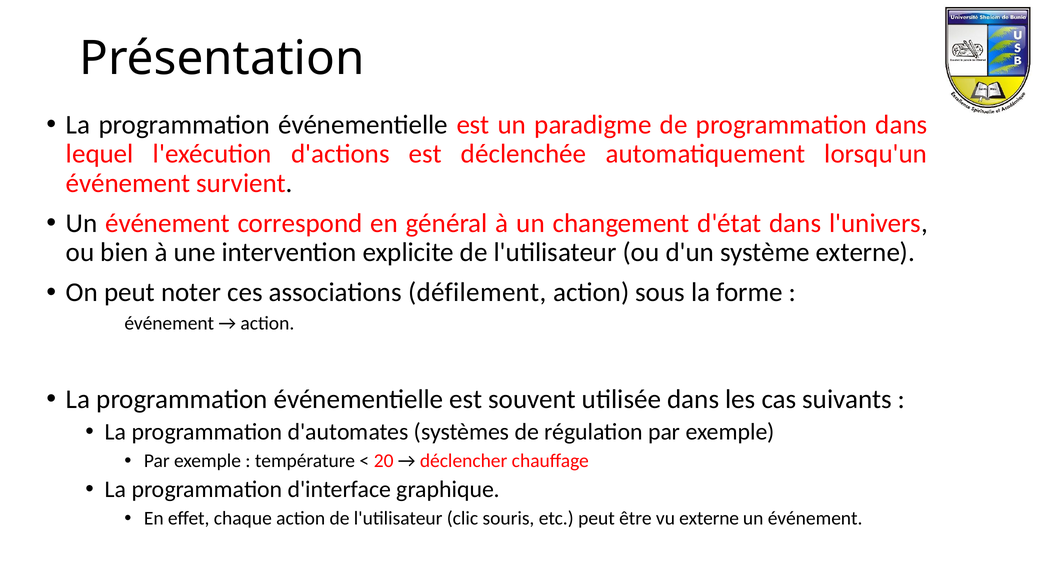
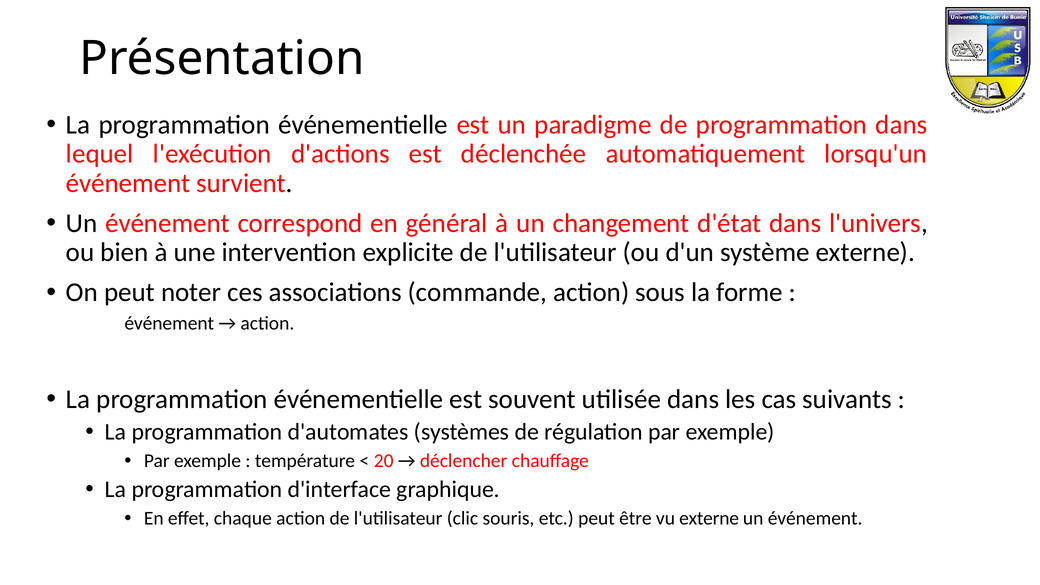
défilement: défilement -> commande (477, 292)
